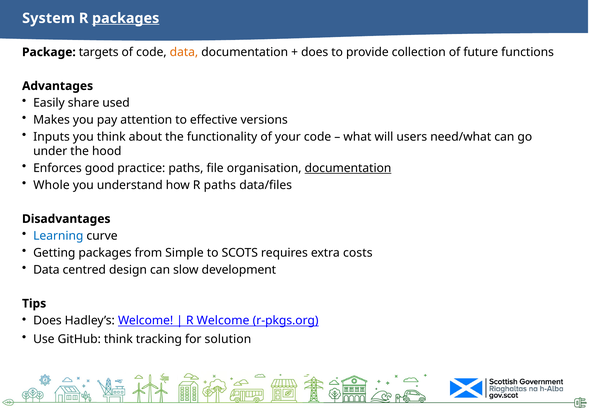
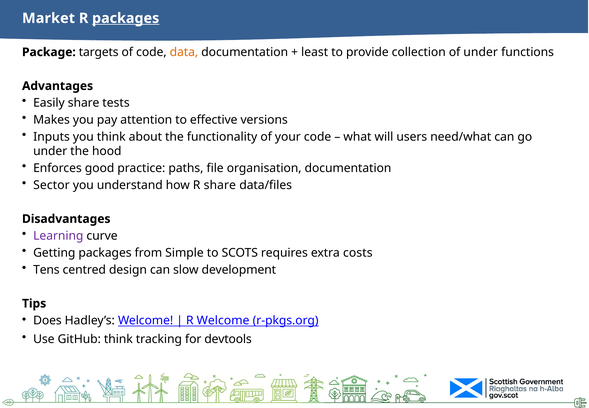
System: System -> Market (49, 18)
does: does -> least (315, 52)
of future: future -> under (481, 52)
used: used -> tests (116, 103)
documentation underline: present -> none (348, 168)
Whole: Whole -> Sector (51, 185)
R paths: paths -> share (220, 185)
Learning colour: blue -> purple (58, 236)
Data: Data -> Tens (46, 270)
solution: solution -> devtools (228, 339)
